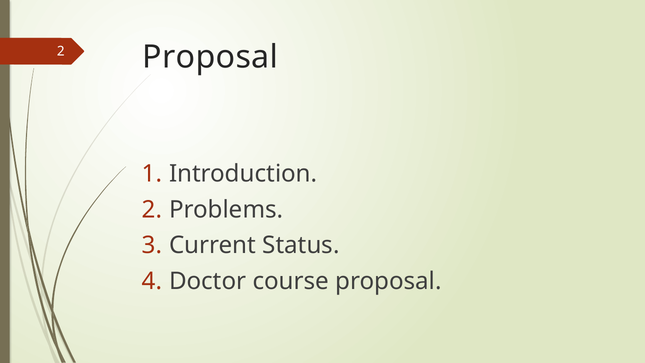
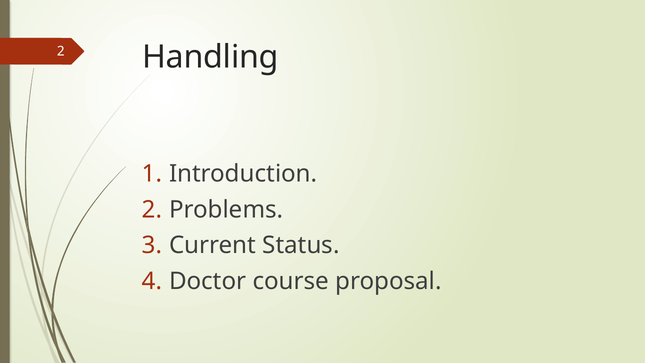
2 Proposal: Proposal -> Handling (210, 57)
